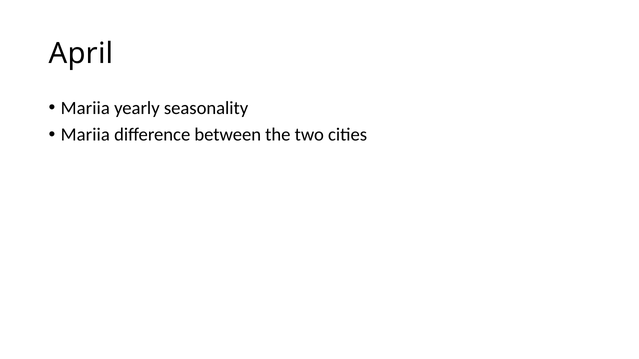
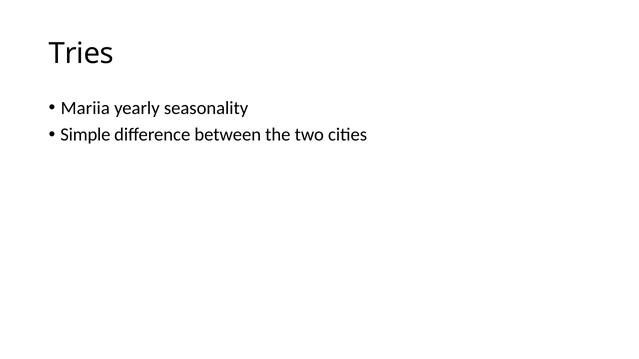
April: April -> Tries (81, 54)
Mariia: Mariia -> Simple (85, 135)
